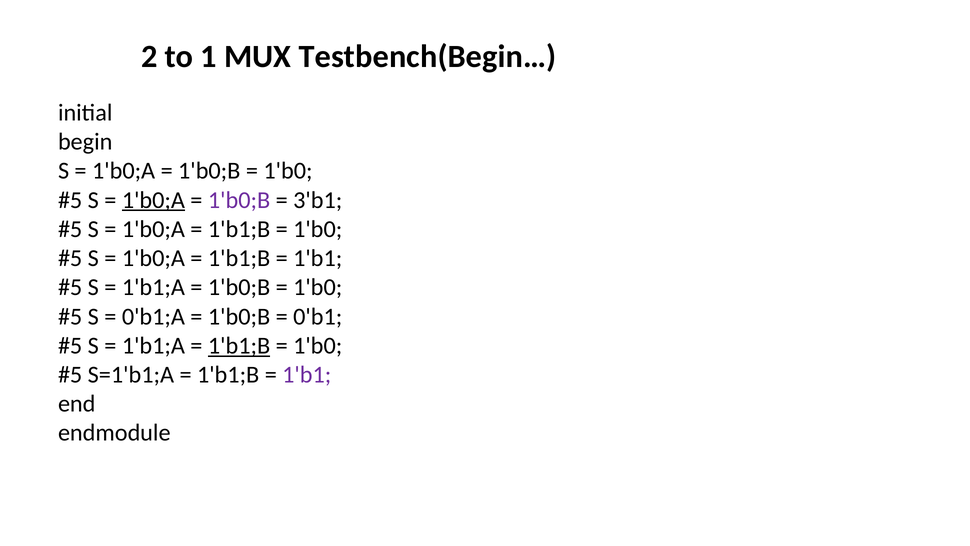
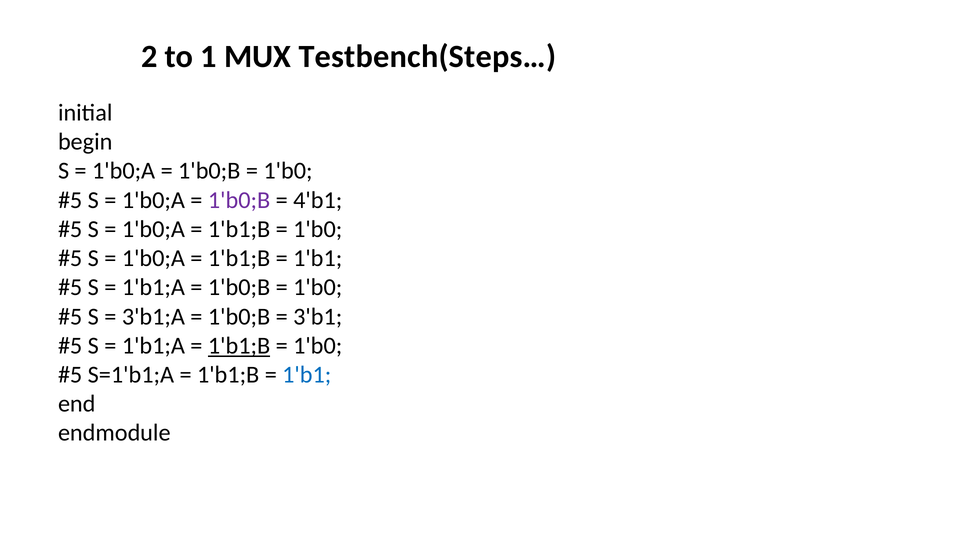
Testbench(Begin…: Testbench(Begin… -> Testbench(Steps… (427, 57)
1'b0;A underline: present -> none (153, 200)
3'b1: 3'b1 -> 4'b1 (318, 200)
0'b1;A: 0'b1;A -> 3'b1;A (153, 316)
0'b1: 0'b1 -> 3'b1 (318, 316)
1'b1 colour: purple -> blue (307, 374)
